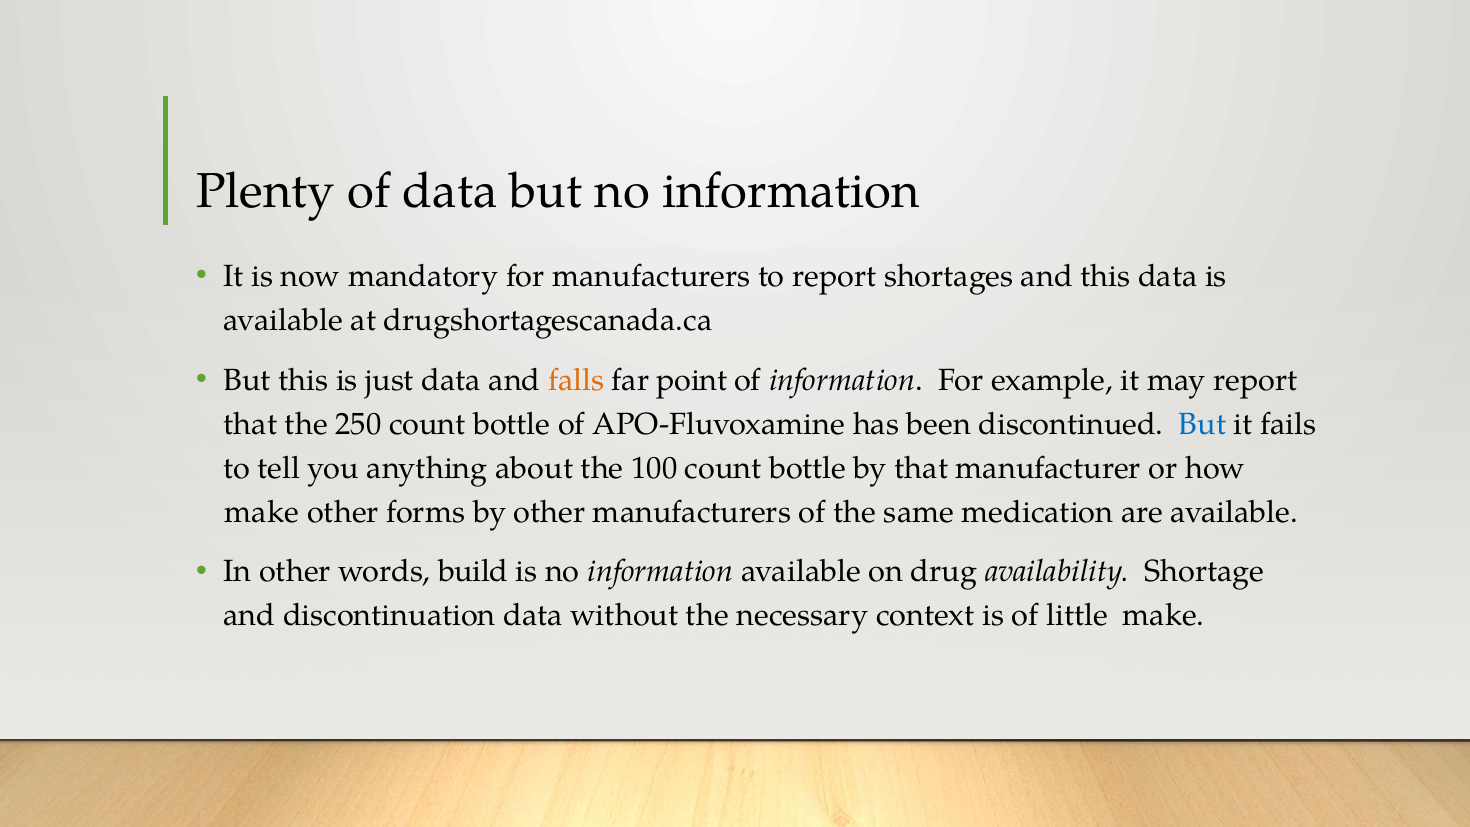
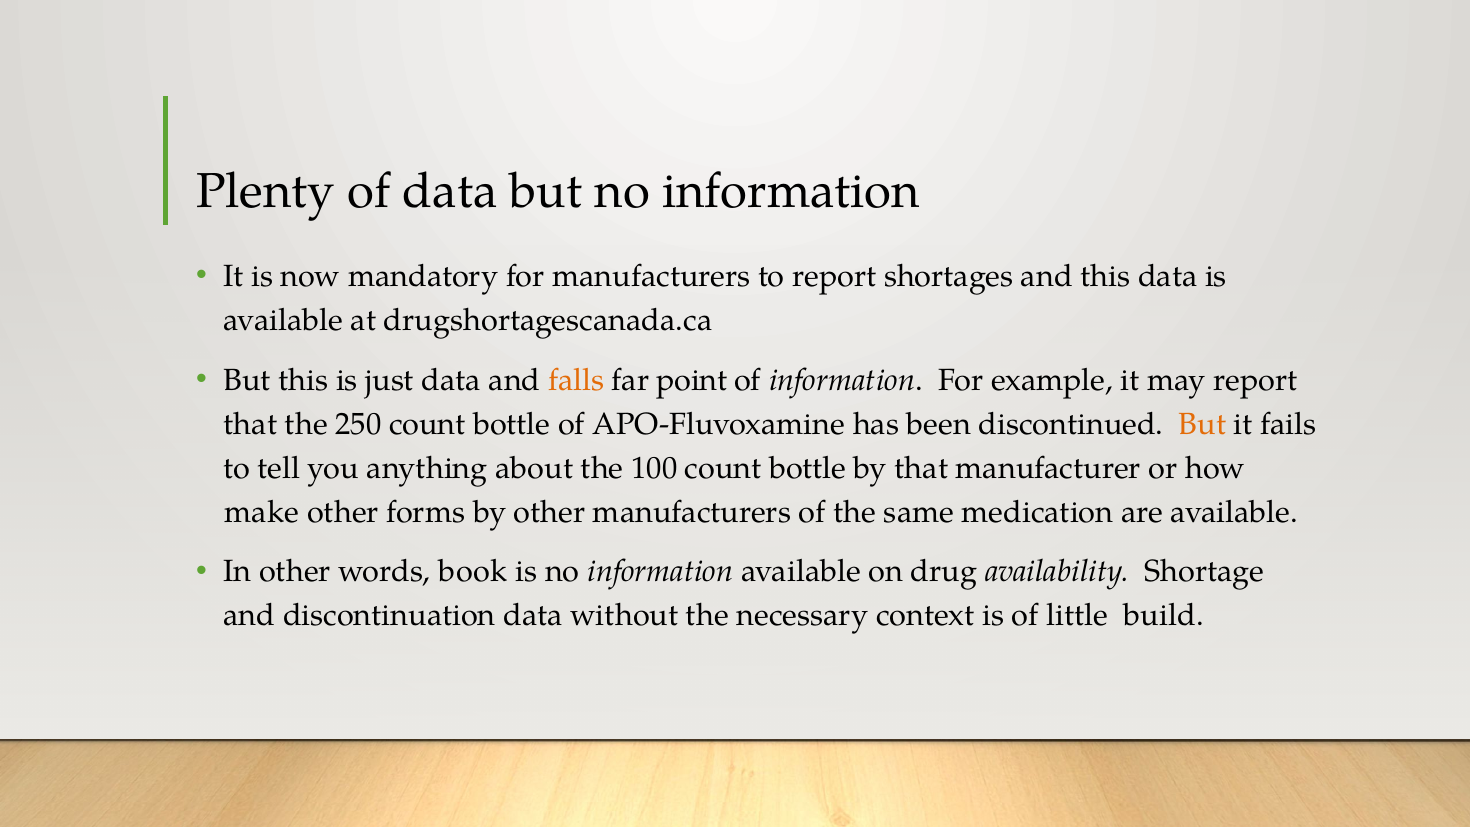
But colour: blue -> orange (1203, 424)
build: build -> book (473, 572)
little make: make -> build (1164, 616)
